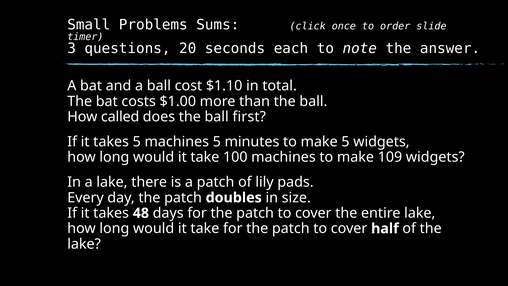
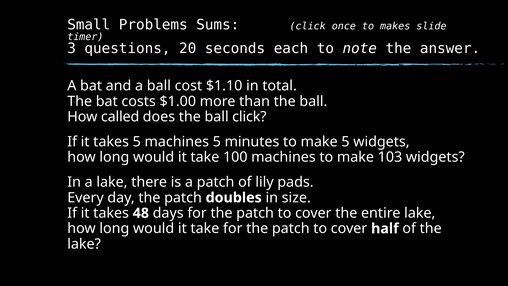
order: order -> makes (395, 26)
ball first: first -> click (249, 117)
109: 109 -> 103 (390, 157)
